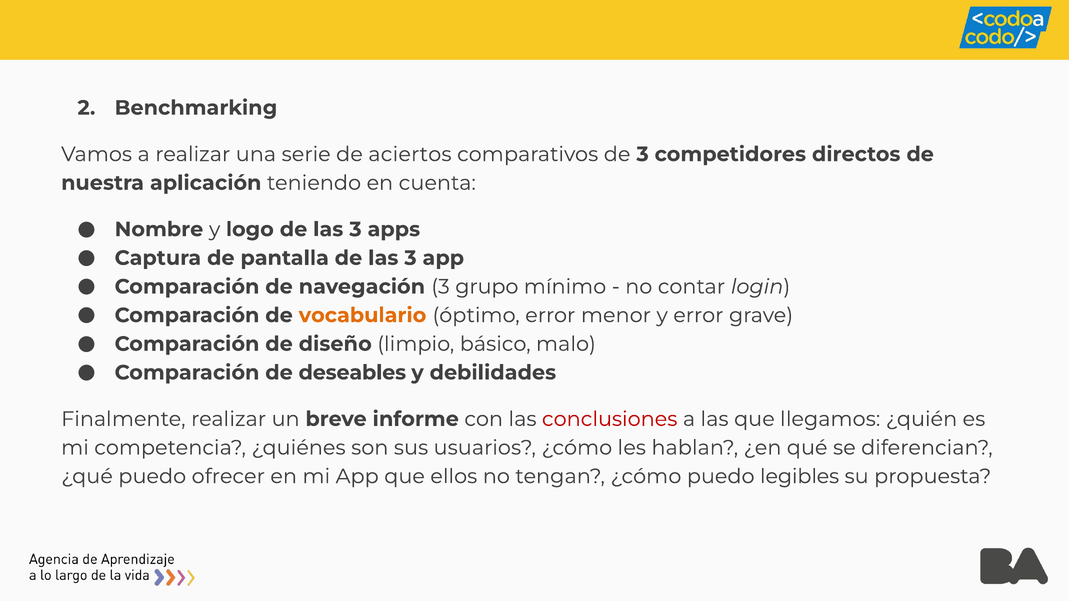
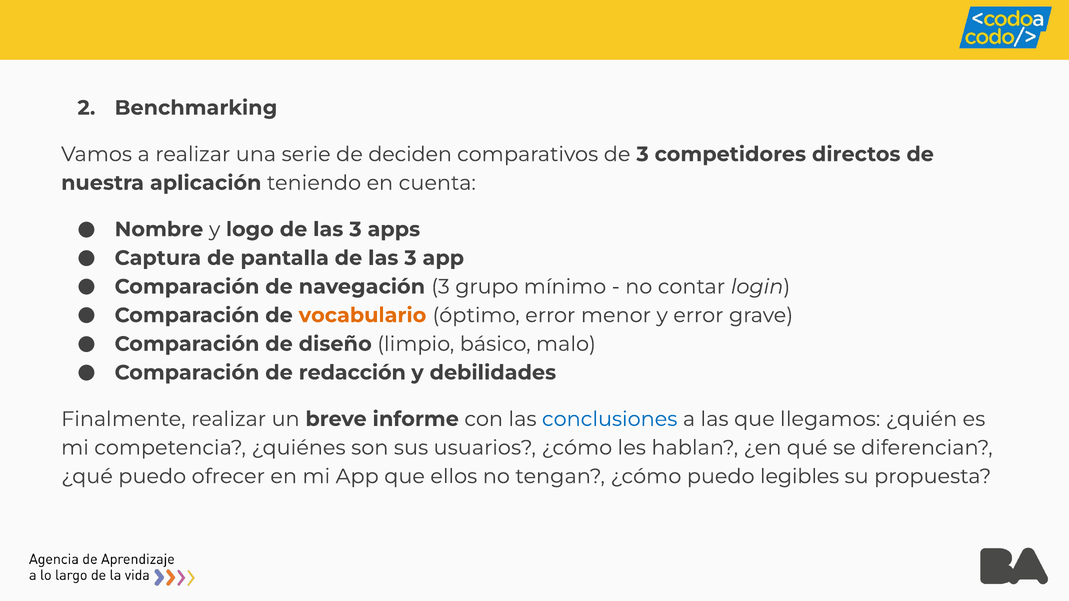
aciertos: aciertos -> deciden (410, 154)
deseables: deseables -> redacción (352, 373)
conclusiones colour: red -> blue (610, 419)
